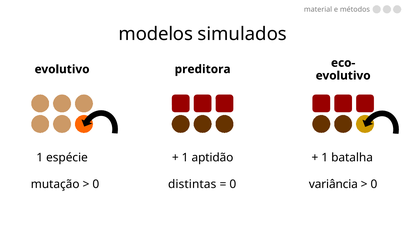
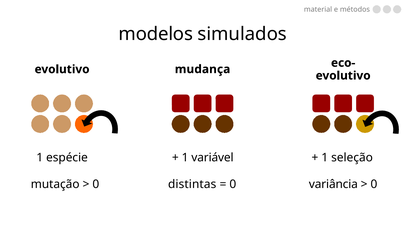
preditora: preditora -> mudança (203, 69)
aptidão: aptidão -> variável (212, 158)
batalha: batalha -> seleção (352, 158)
